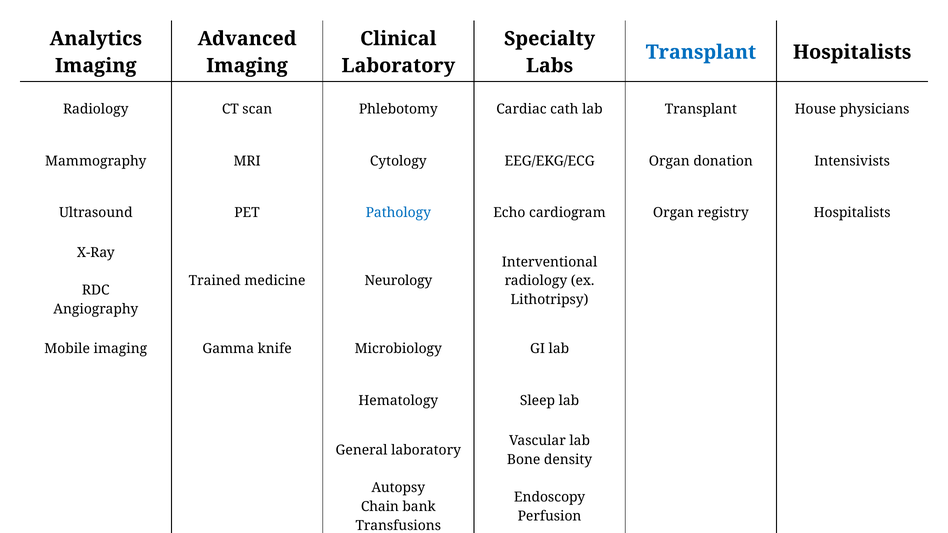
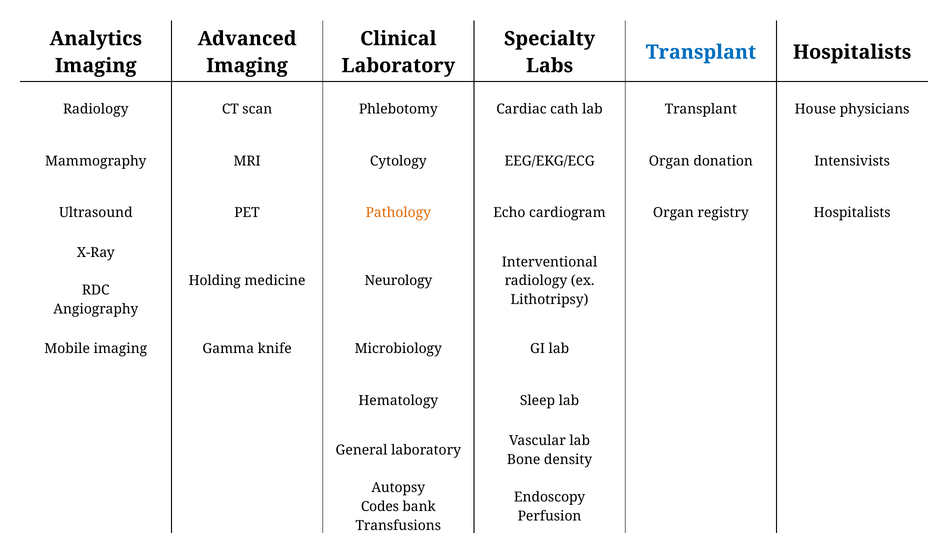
Pathology colour: blue -> orange (398, 213)
Trained: Trained -> Holding (215, 281)
Chain: Chain -> Codes (380, 507)
